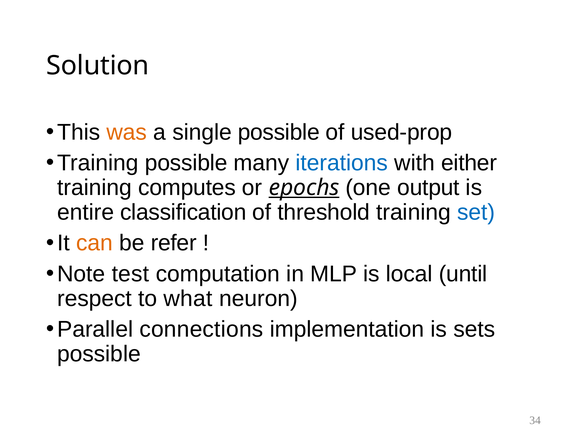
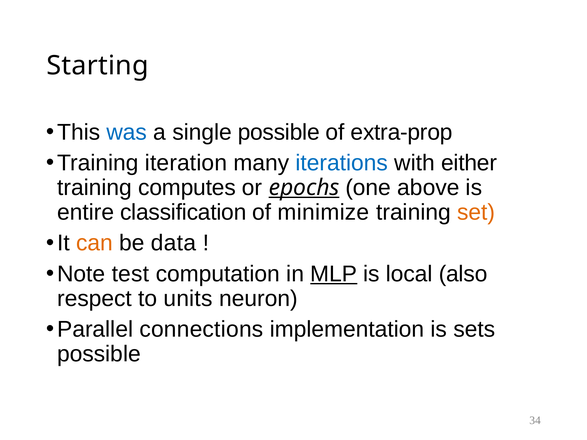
Solution: Solution -> Starting (98, 66)
was colour: orange -> blue (127, 132)
used-prop: used-prop -> extra-prop (402, 132)
Training possible: possible -> iteration (186, 163)
output: output -> above (428, 188)
threshold: threshold -> minimize (323, 212)
set colour: blue -> orange (476, 212)
refer: refer -> data (173, 243)
MLP underline: none -> present (334, 274)
until: until -> also (463, 274)
what: what -> units (188, 299)
